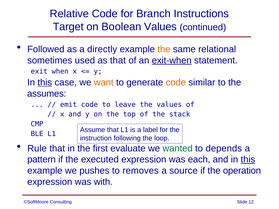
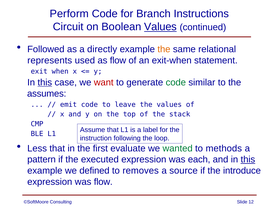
Relative: Relative -> Perform (69, 14)
Target: Target -> Circuit (68, 27)
Values underline: none -> present (160, 27)
sometimes: sometimes -> represents (50, 60)
as that: that -> flow (118, 60)
exit-when underline: present -> none (172, 60)
want colour: orange -> red (104, 82)
code colour: orange -> green (176, 82)
Rule: Rule -> Less (37, 149)
depends: depends -> methods (224, 149)
pushes: pushes -> defined (94, 171)
operation: operation -> introduce (242, 171)
was with: with -> flow (103, 182)
